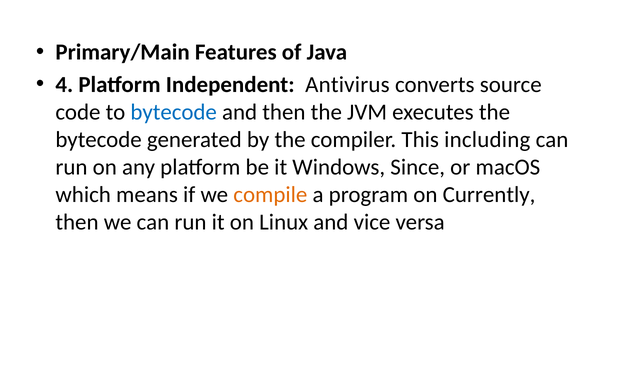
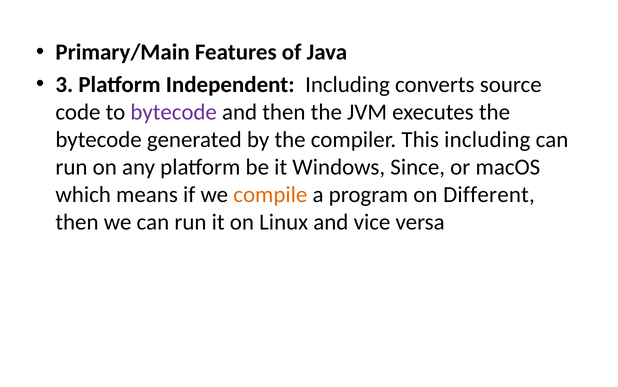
4: 4 -> 3 (64, 85)
Independent Antivirus: Antivirus -> Including (348, 85)
bytecode colour: blue -> purple (174, 112)
Currently: Currently -> Different (489, 195)
